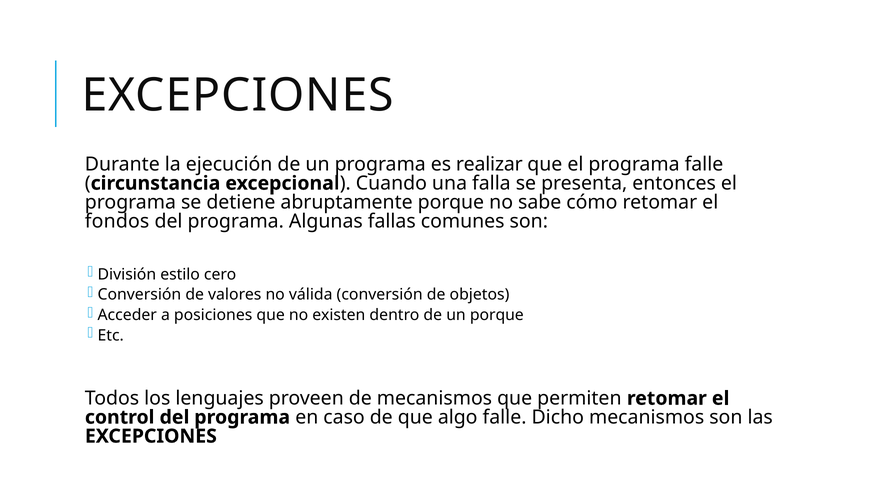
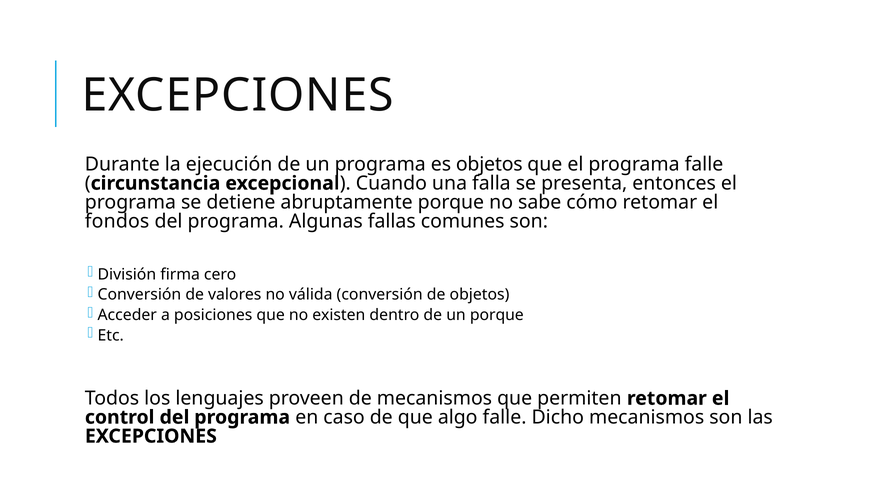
es realizar: realizar -> objetos (489, 164)
estilo: estilo -> firma (180, 275)
